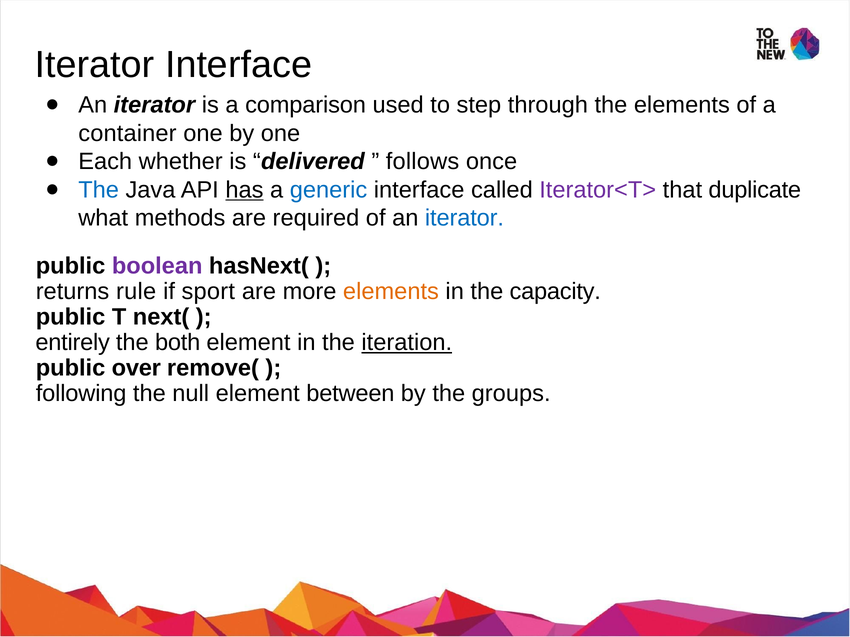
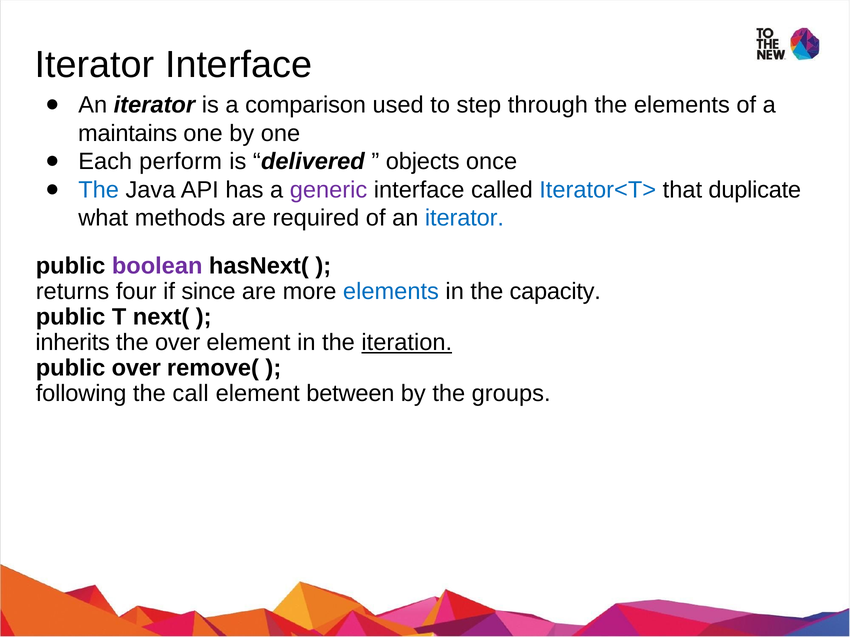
container: container -> maintains (128, 133)
whether: whether -> perform (181, 162)
follows: follows -> objects (423, 162)
has underline: present -> none (244, 190)
generic colour: blue -> purple (328, 190)
Iterator<T> colour: purple -> blue (598, 190)
rule: rule -> four (136, 292)
sport: sport -> since (209, 292)
elements colour: orange -> blue (391, 292)
entirely: entirely -> inherits (73, 343)
the both: both -> over (178, 343)
null: null -> call (191, 394)
